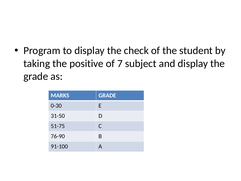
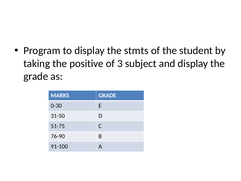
check: check -> stmts (136, 51)
7: 7 -> 3 (120, 63)
